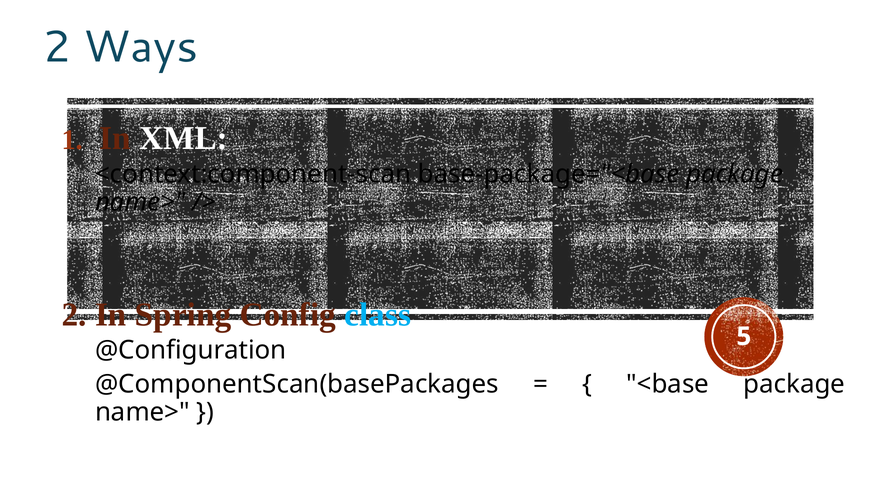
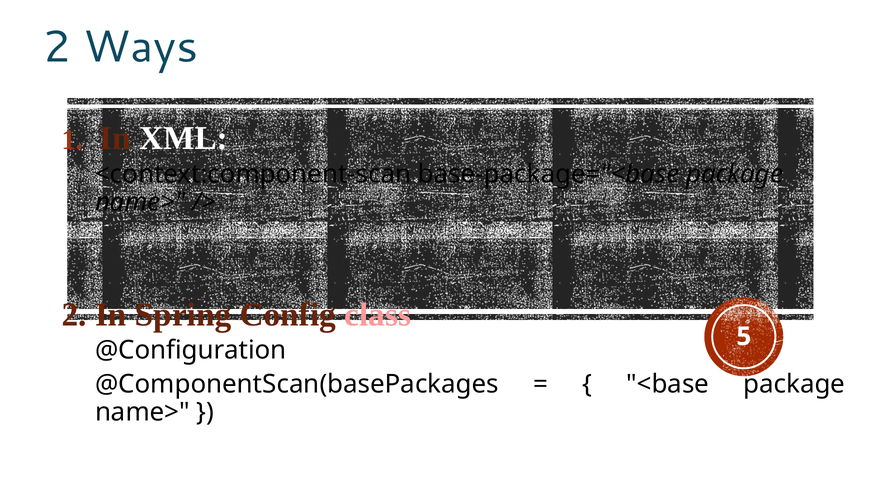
class colour: light blue -> pink (378, 314)
